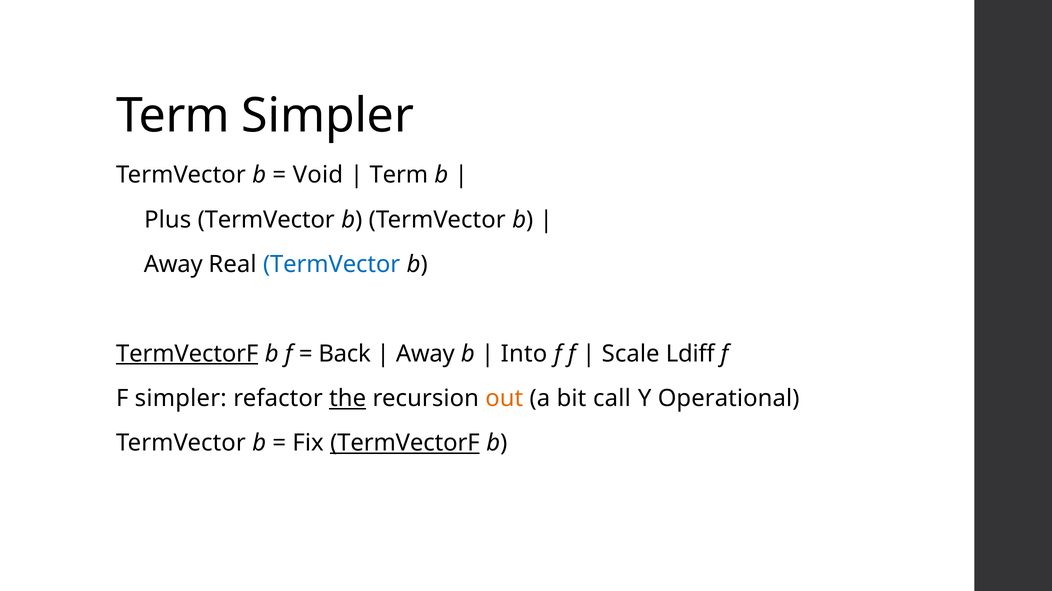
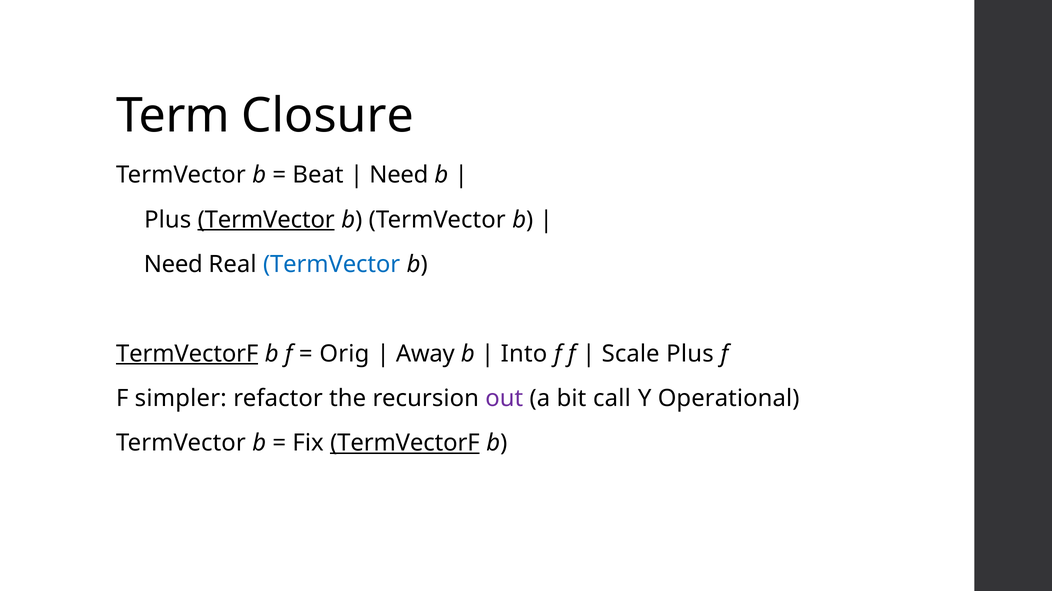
Term Simpler: Simpler -> Closure (328, 116)
Void: Void -> Beat (318, 175)
Term: Term -> Need (399, 175)
TermVector underline: none -> present (266, 220)
Away: Away -> Need (173, 265)
Back: Back -> Orig (344, 354)
Scale Ldiff: Ldiff -> Plus (690, 354)
the underline: present -> none (348, 399)
out colour: orange -> purple (504, 399)
